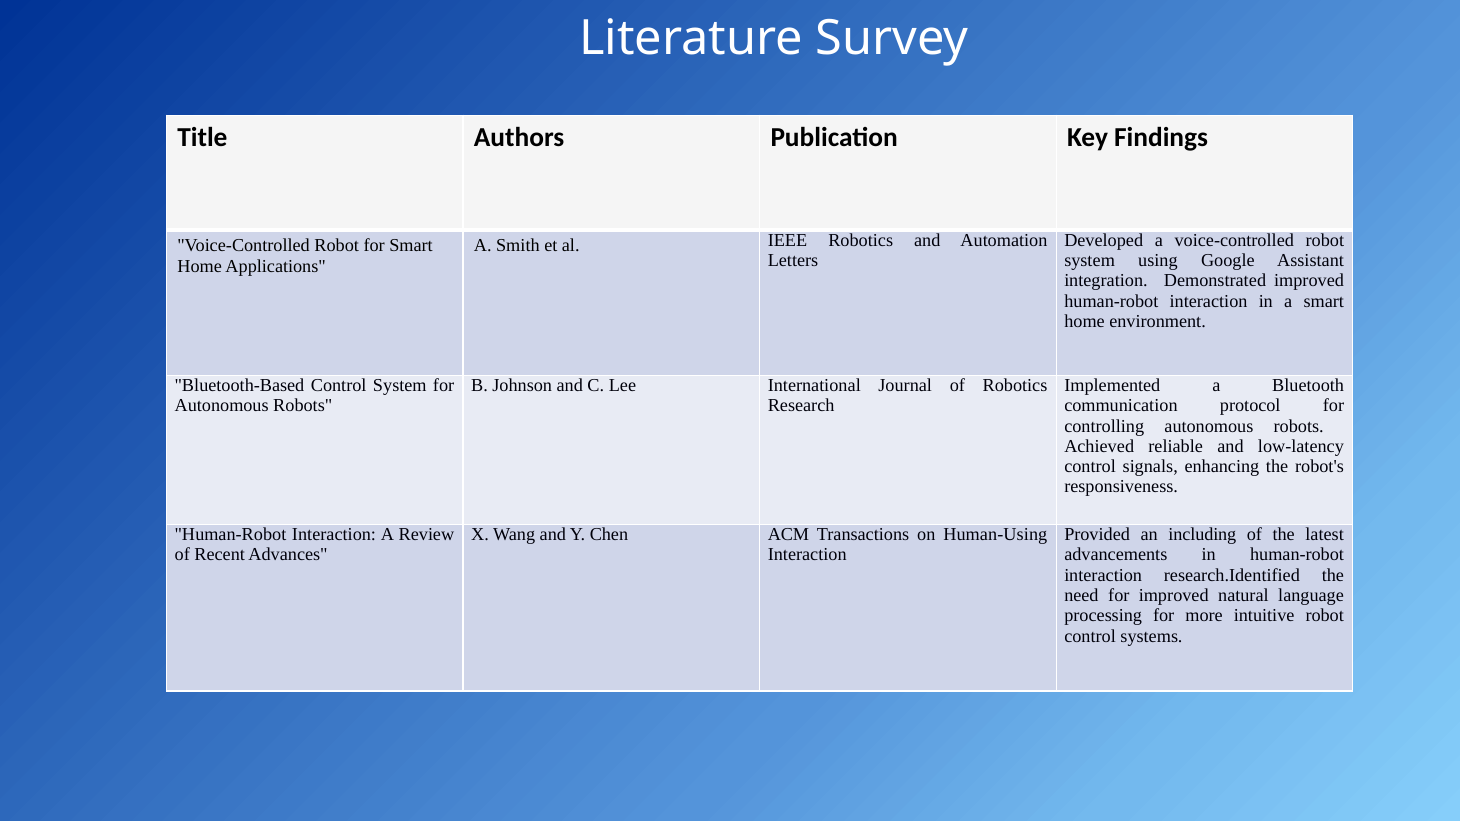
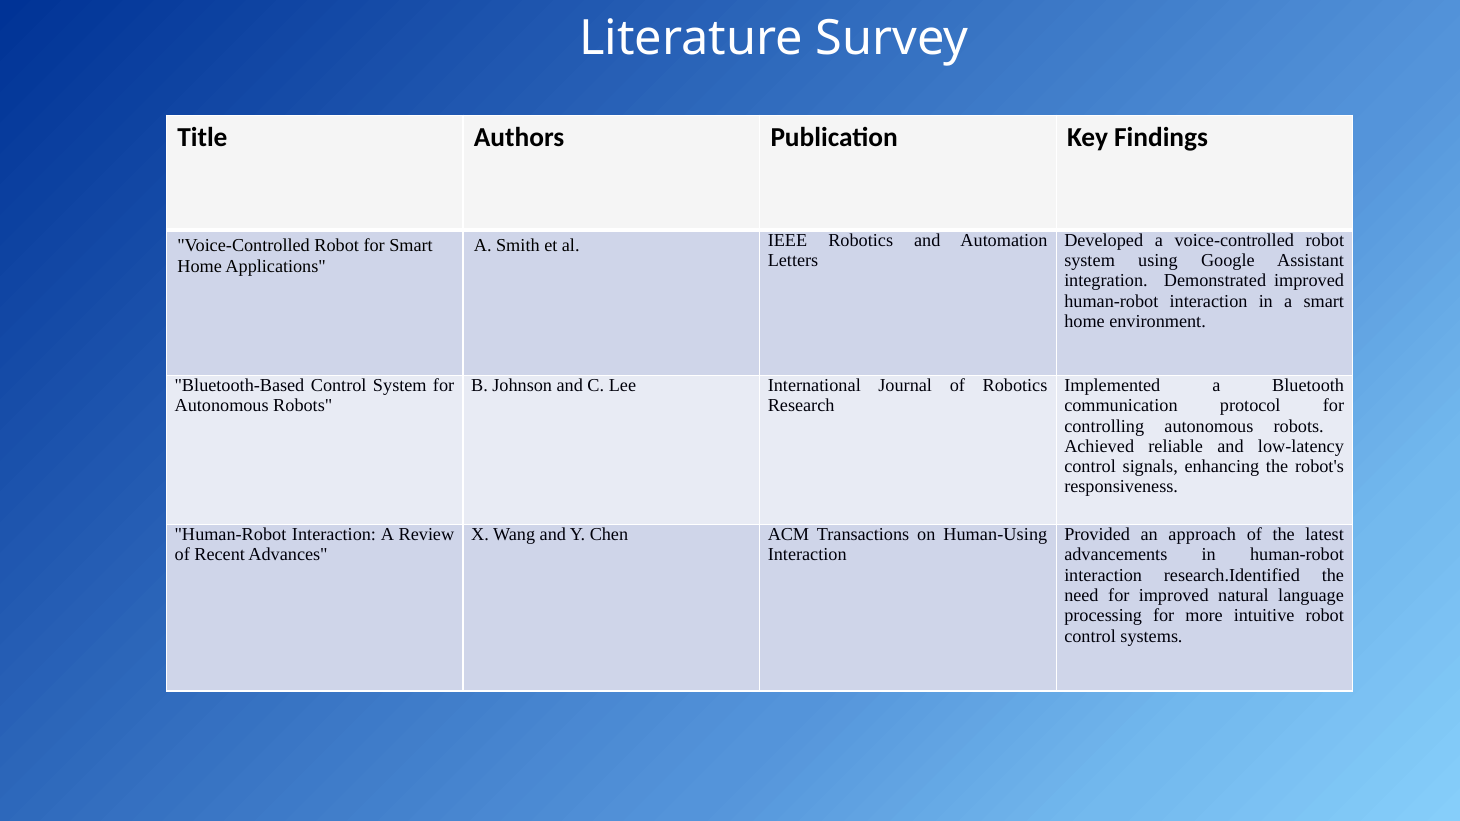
including: including -> approach (1202, 535)
